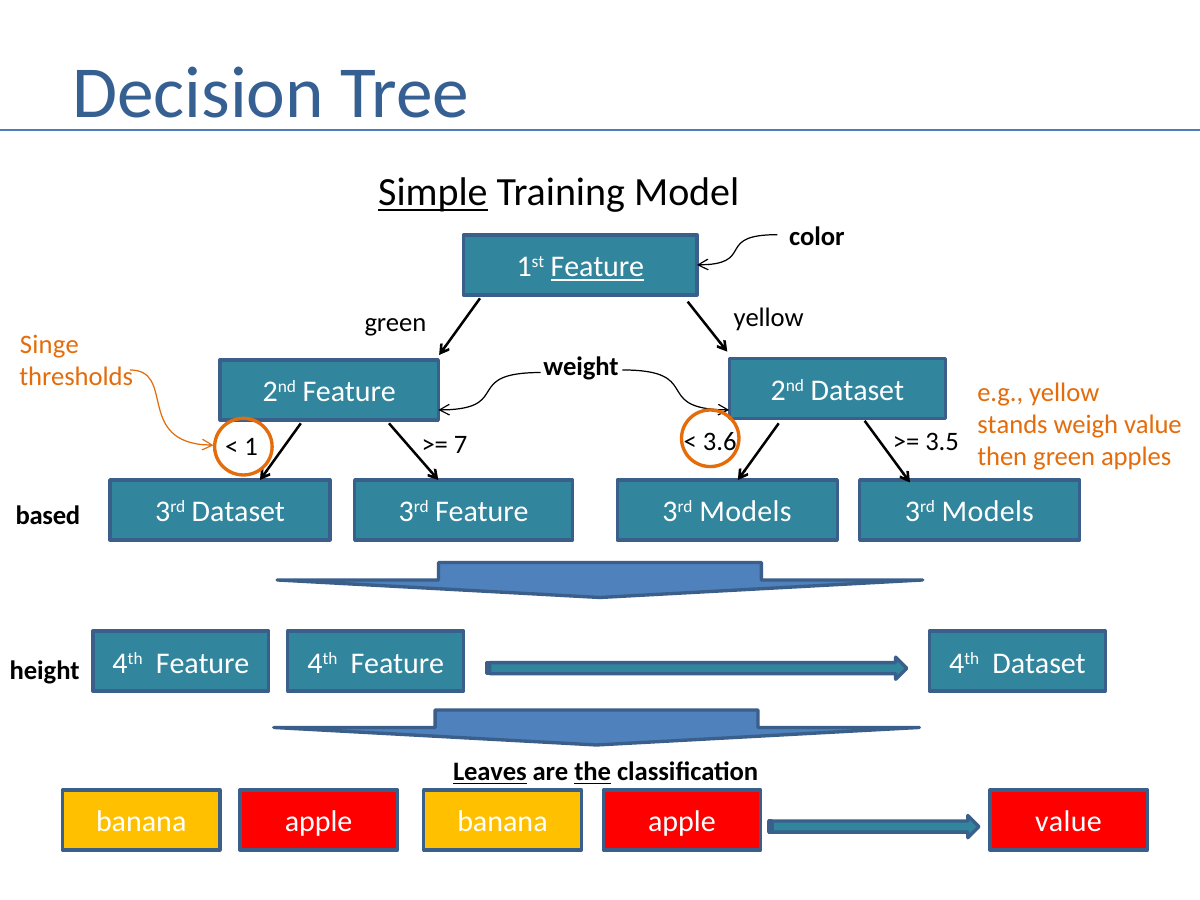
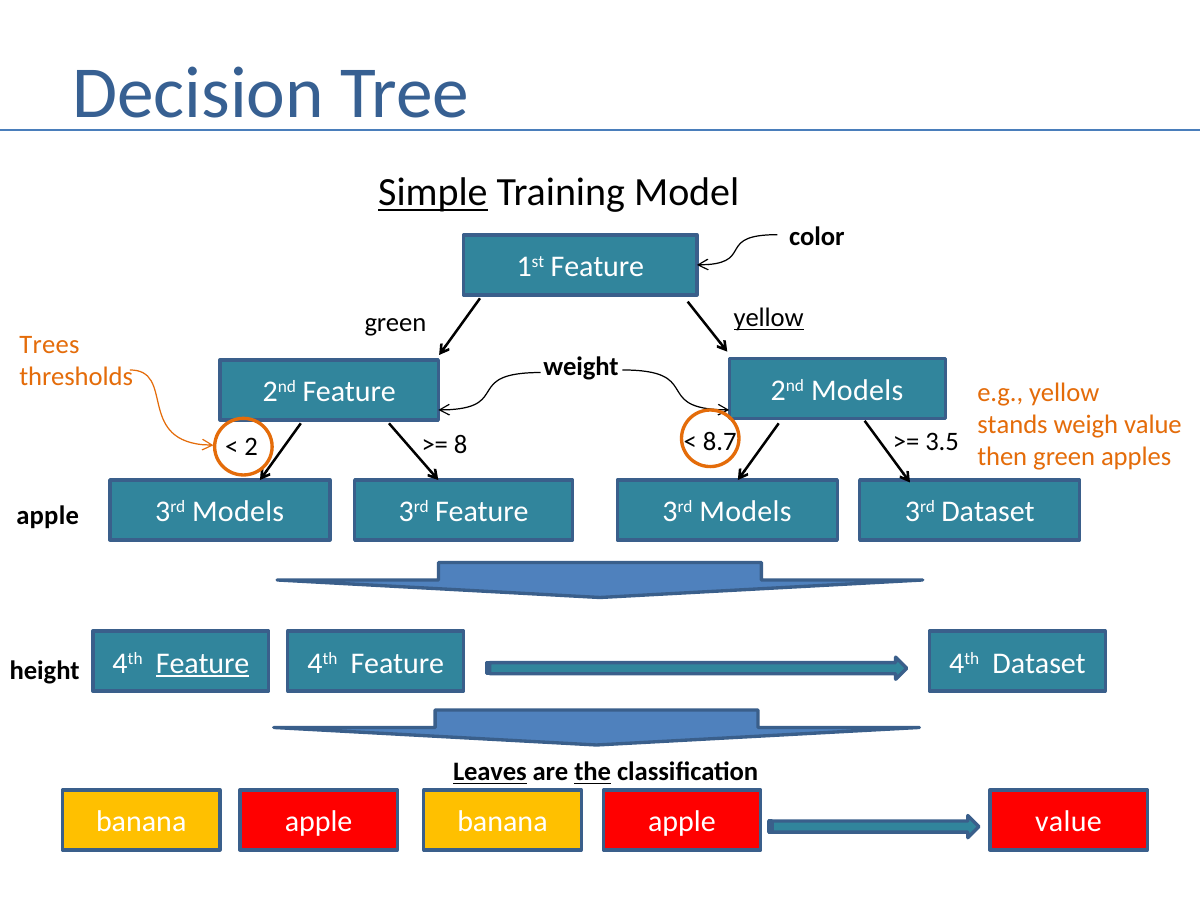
Feature underline: present -> none (597, 267)
yellow underline: none -> present (769, 318)
Singe: Singe -> Trees (49, 345)
2nd Dataset: Dataset -> Models (857, 390)
1: 1 -> 2 (251, 447)
7: 7 -> 8 (461, 445)
3.6: 3.6 -> 8.7 (720, 442)
Dataset: Dataset -> Models (238, 512)
Models: Models -> Dataset (988, 512)
based: based -> apple (48, 515)
Feature underline: none -> present (203, 663)
